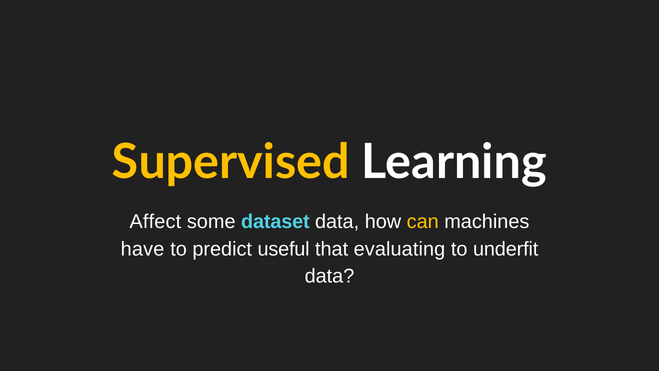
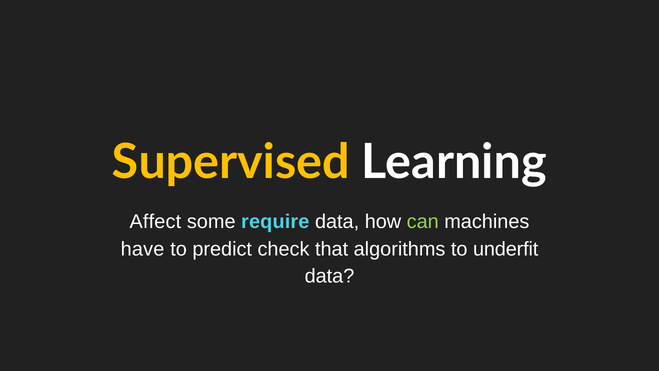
dataset: dataset -> require (275, 221)
can colour: yellow -> light green (423, 221)
useful: useful -> check (284, 249)
evaluating: evaluating -> algorithms (400, 249)
